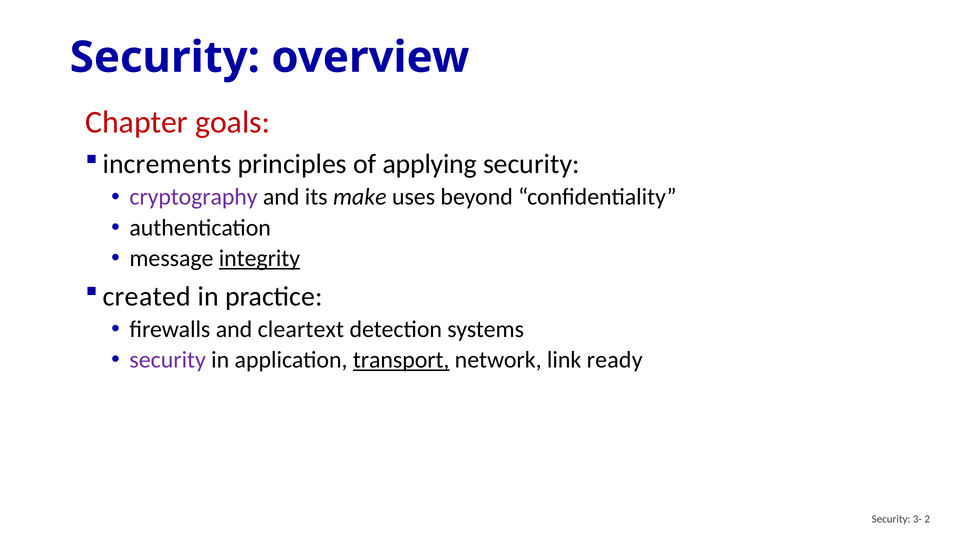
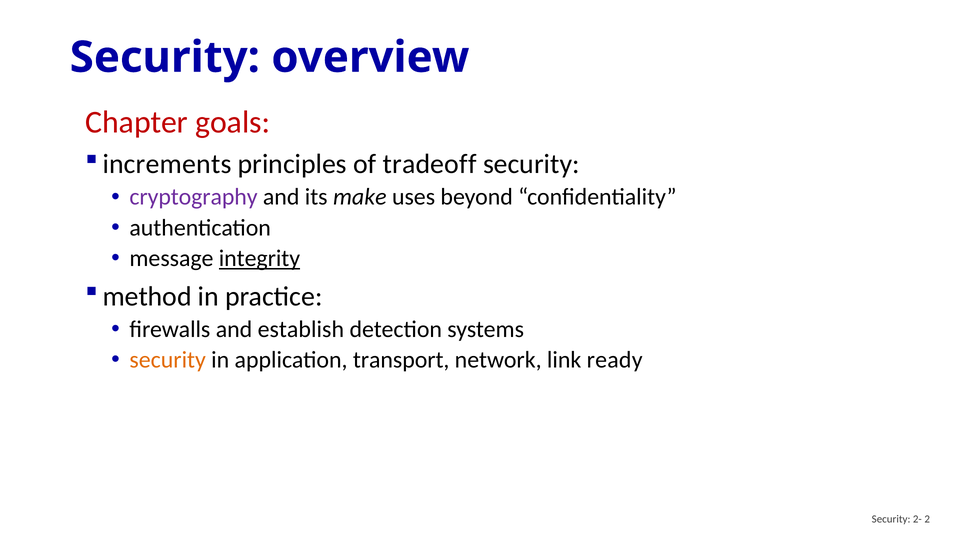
applying: applying -> tradeoff (430, 164)
created: created -> method (147, 296)
cleartext: cleartext -> establish (301, 329)
security colour: purple -> orange (168, 360)
transport underline: present -> none (401, 360)
3-: 3- -> 2- (917, 520)
